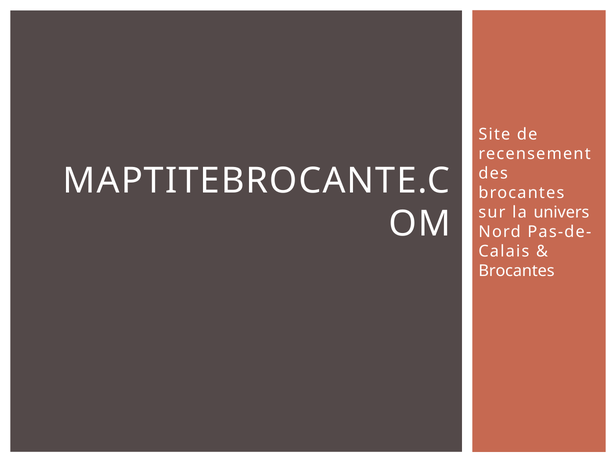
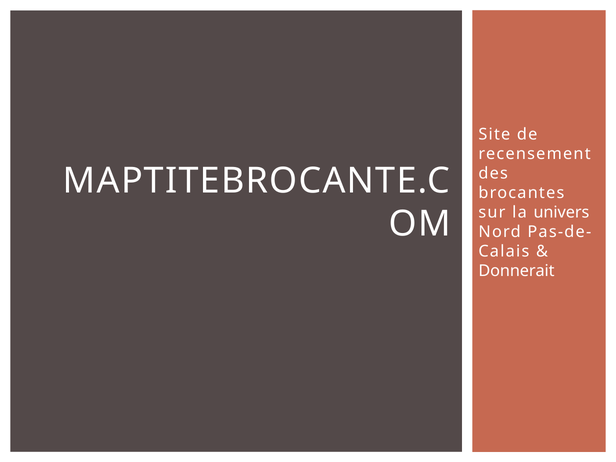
Brocantes: Brocantes -> Donnerait (516, 271)
